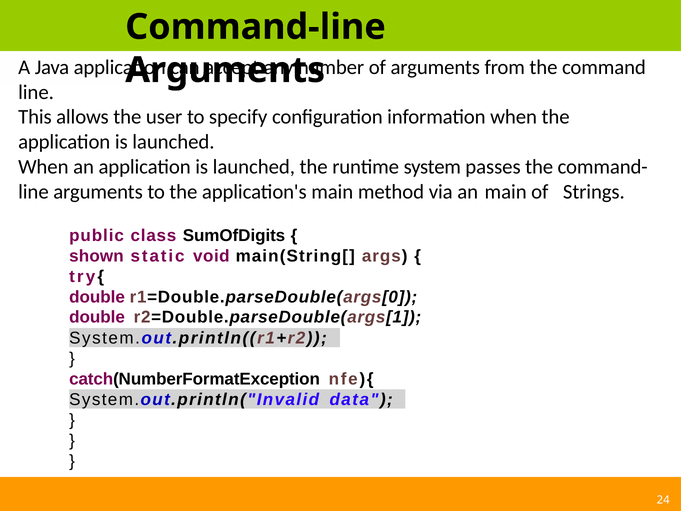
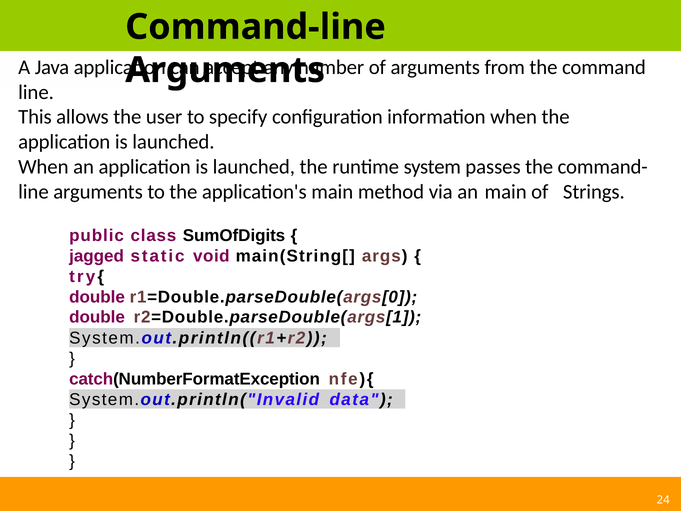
shown: shown -> jagged (97, 256)
